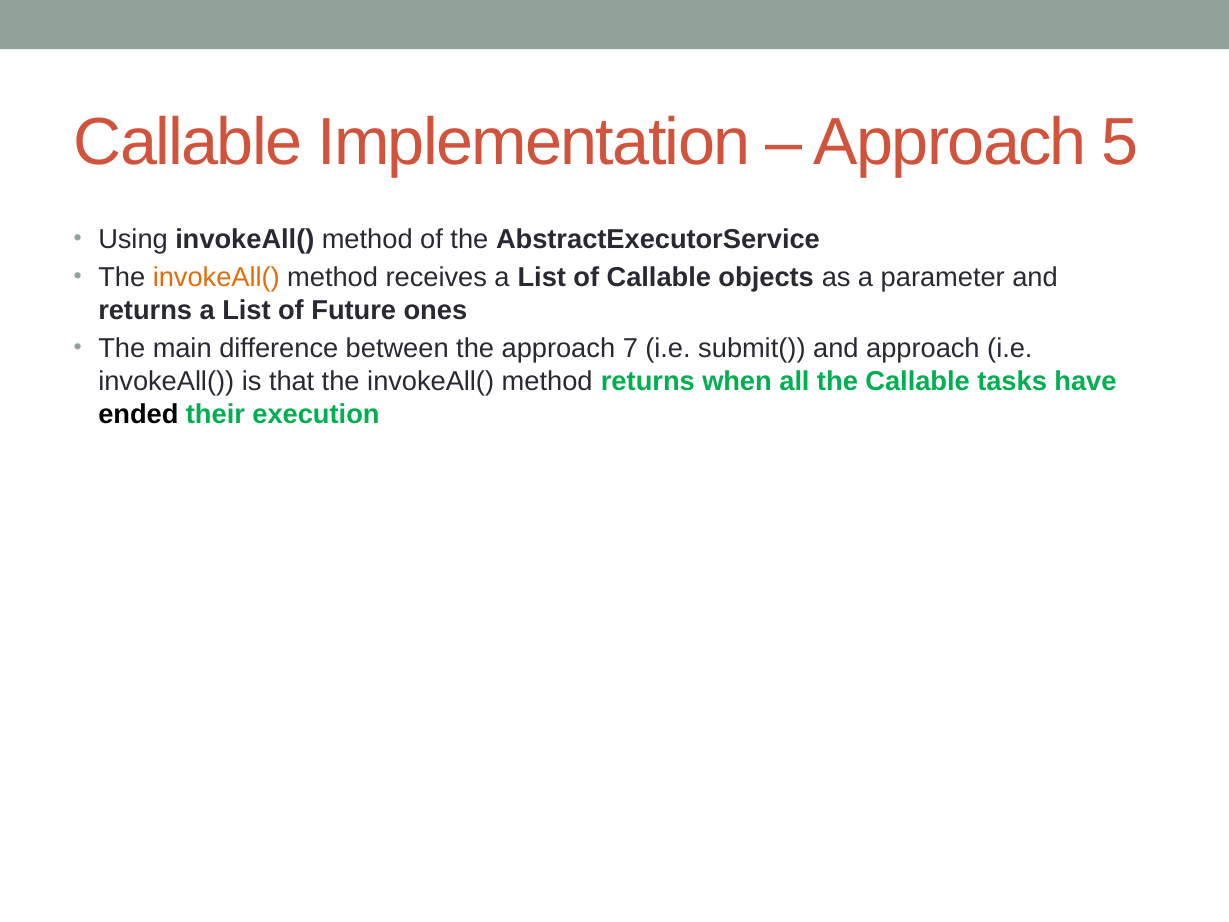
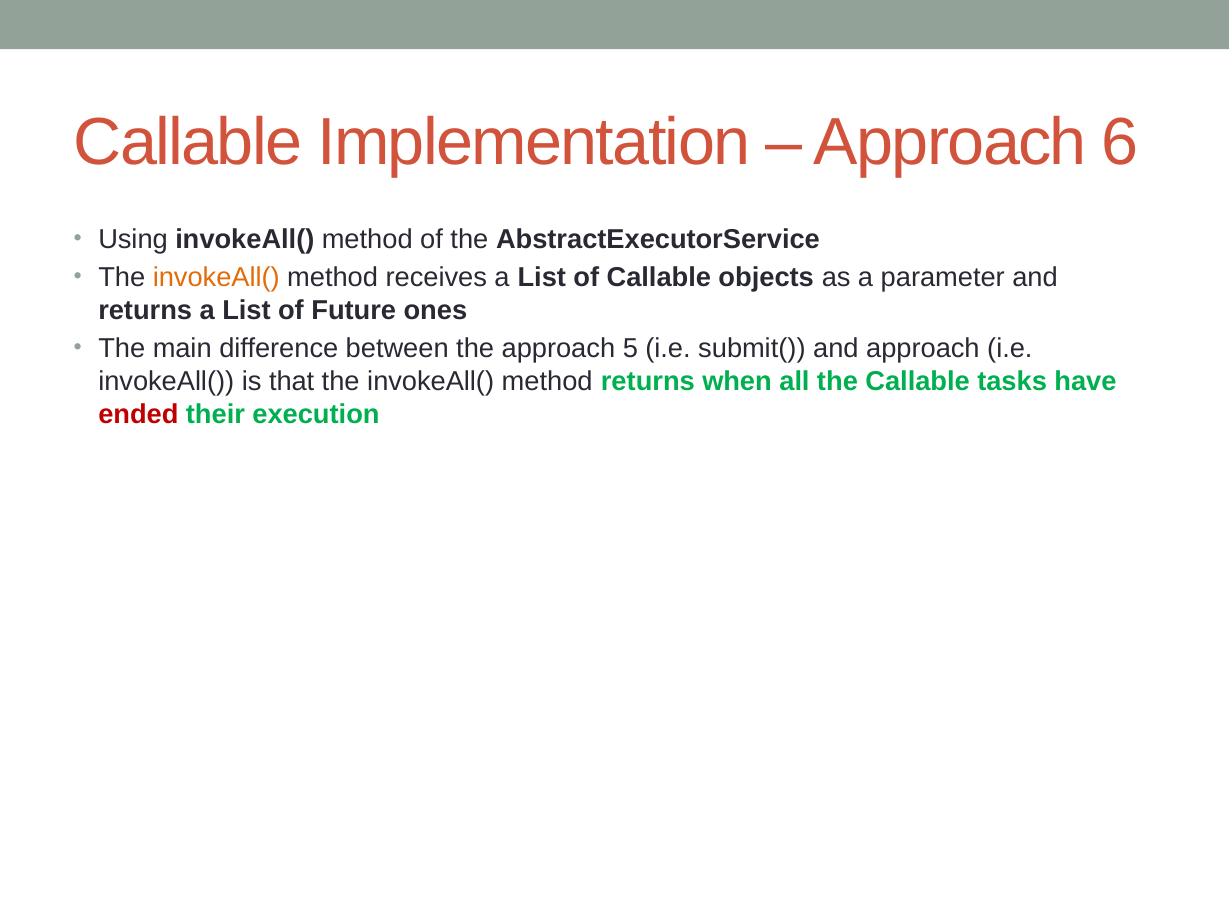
5: 5 -> 6 (1120, 143)
7: 7 -> 5 (630, 349)
ended colour: black -> red (138, 414)
